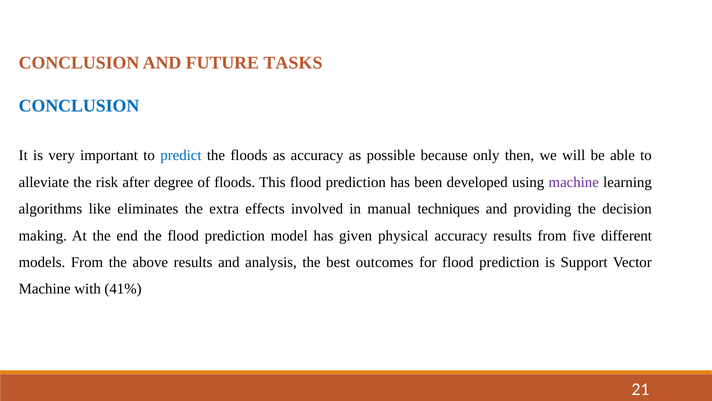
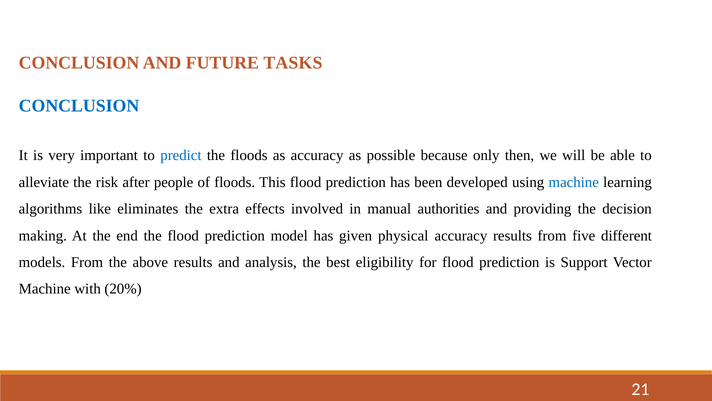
degree: degree -> people (174, 182)
machine colour: purple -> blue (574, 182)
techniques: techniques -> authorities (449, 209)
outcomes: outcomes -> eligibility (385, 262)
41%: 41% -> 20% (123, 289)
